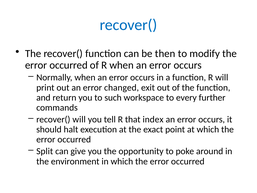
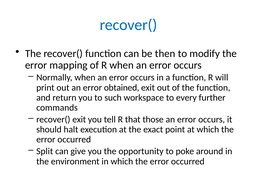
occurred: occurred -> mapping (69, 65)
changed: changed -> obtained (122, 87)
recover( will: will -> exit (79, 119)
index: index -> those (153, 119)
